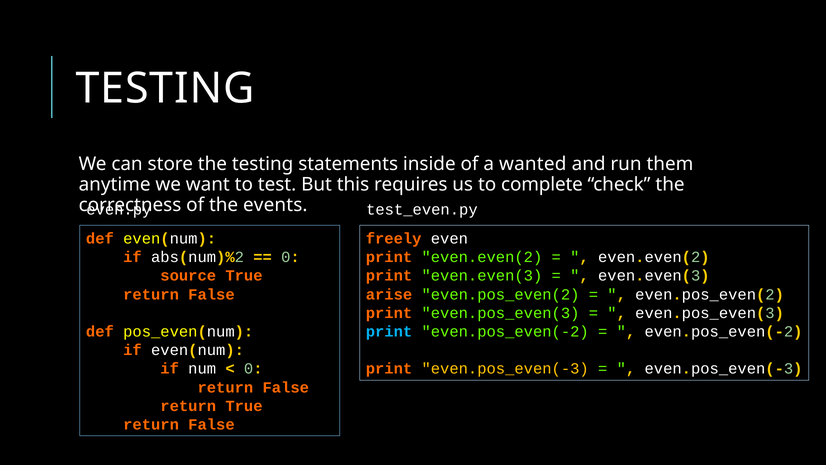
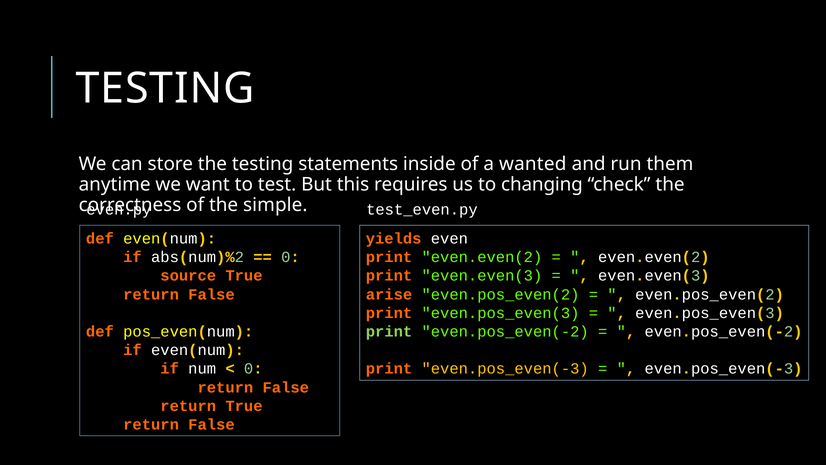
complete: complete -> changing (542, 185)
events: events -> simple (275, 205)
freely: freely -> yields (394, 238)
print colour: light blue -> light green (389, 331)
